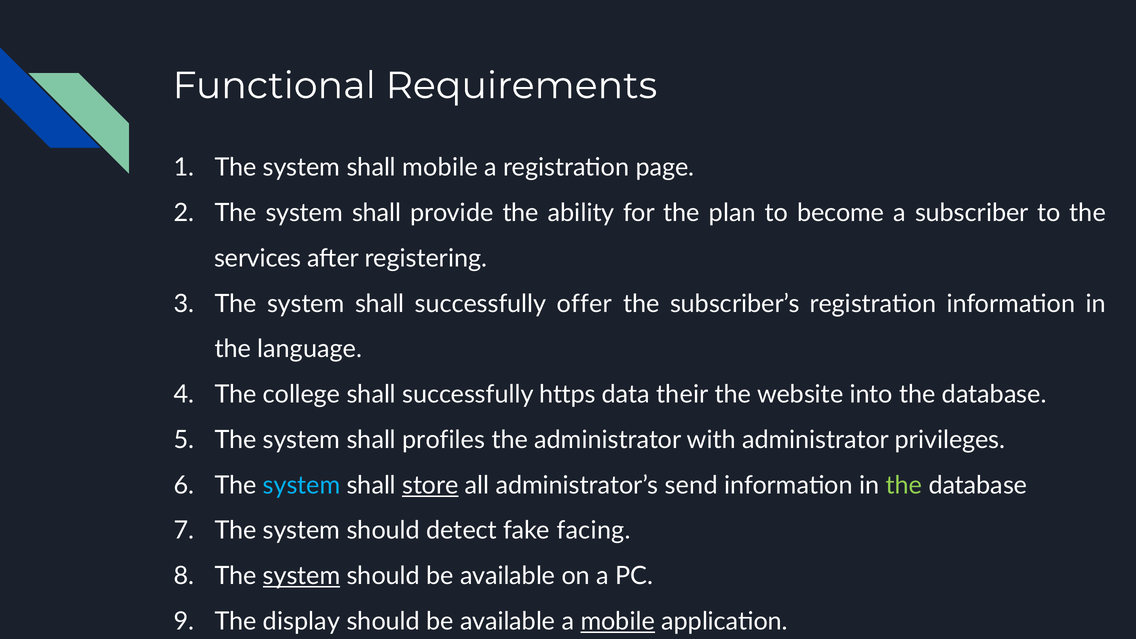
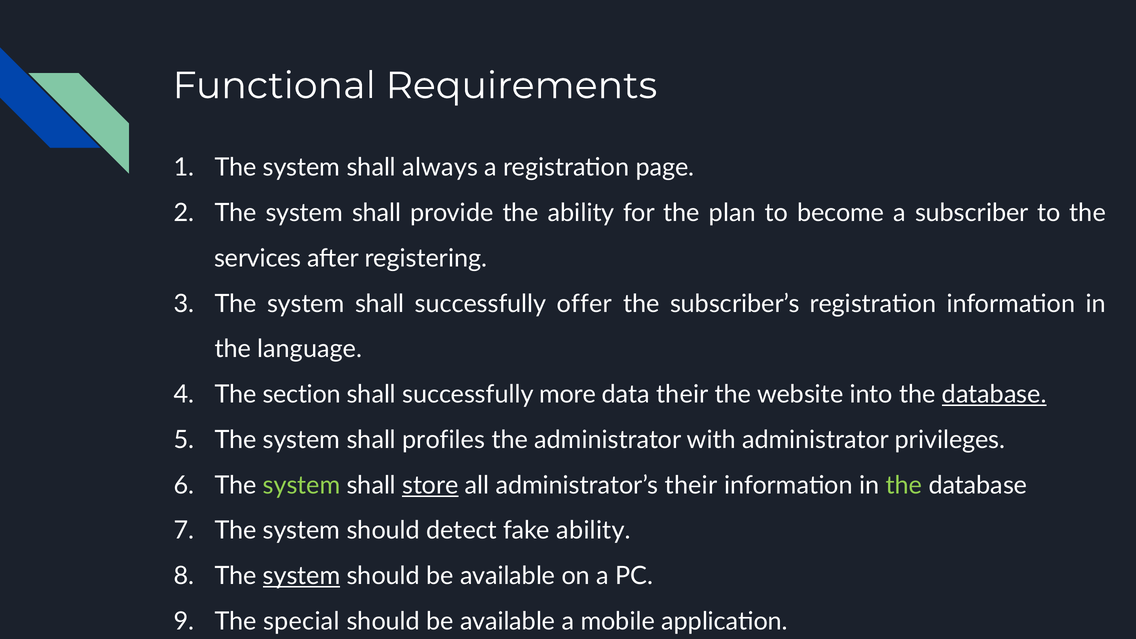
shall mobile: mobile -> always (440, 168)
college: college -> section (302, 395)
https: https -> more (567, 395)
database underline: none -> present (994, 395)
system colour: light blue -> light green (302, 485)
administrator’s send: send -> their (691, 485)
fake facing: facing -> ability (594, 531)
display: display -> special (301, 621)
mobile underline: present -> none (618, 621)
